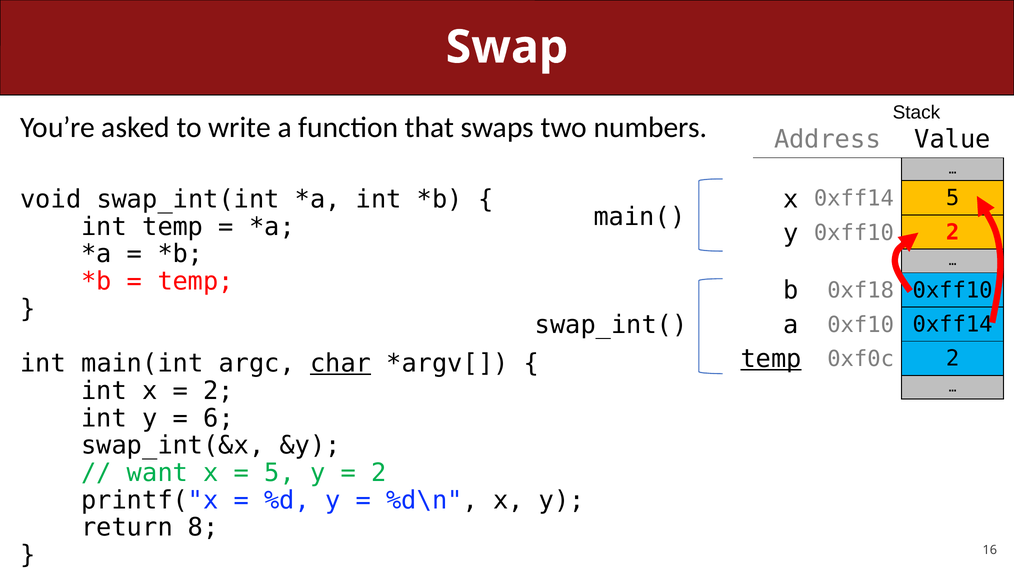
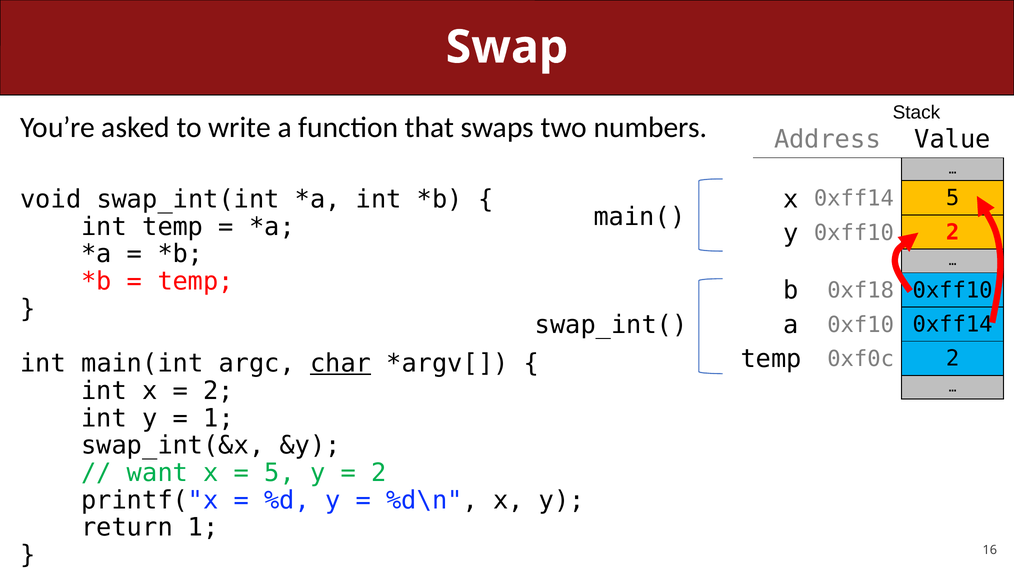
temp underline: present -> none (771, 359)
6: 6 -> 1 (219, 418)
return 8: 8 -> 1 (203, 528)
